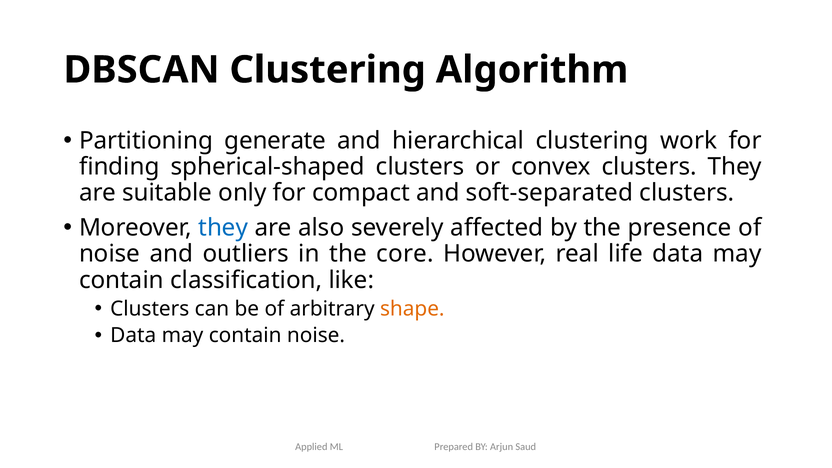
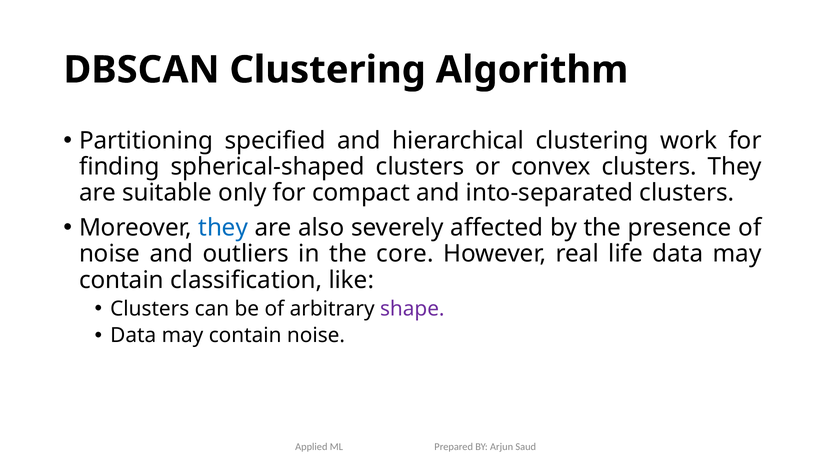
generate: generate -> specified (275, 141)
soft-separated: soft-separated -> into-separated (550, 193)
shape colour: orange -> purple (412, 309)
